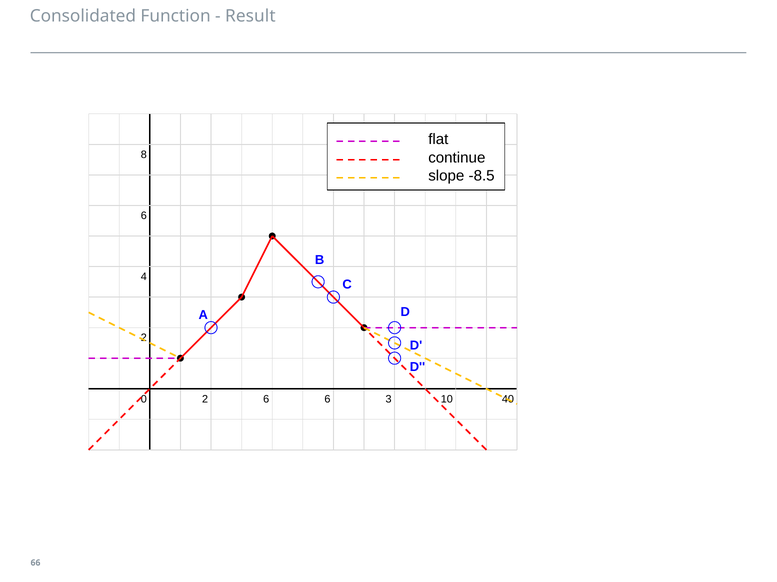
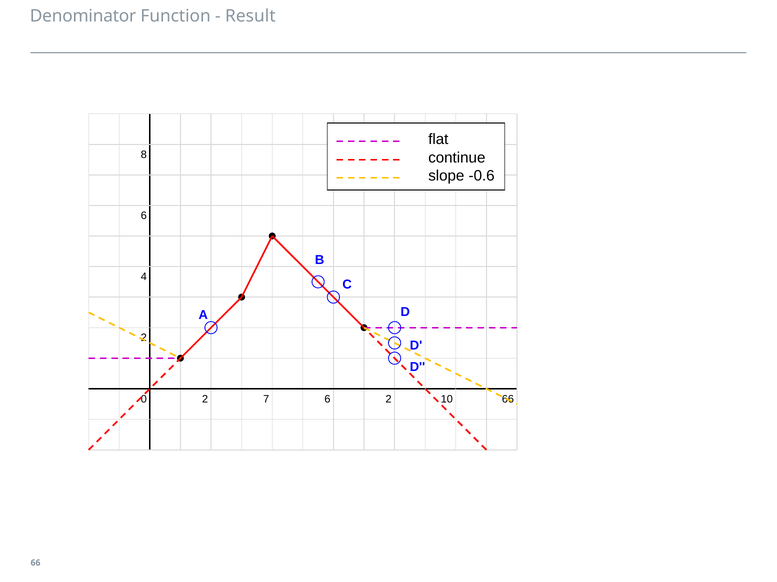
Consolidated: Consolidated -> Denominator (83, 16)
-8.5: -8.5 -> -0.6 (482, 176)
2 6: 6 -> 7 (266, 400)
6 3: 3 -> 2 (389, 400)
10 40: 40 -> 66 (508, 400)
